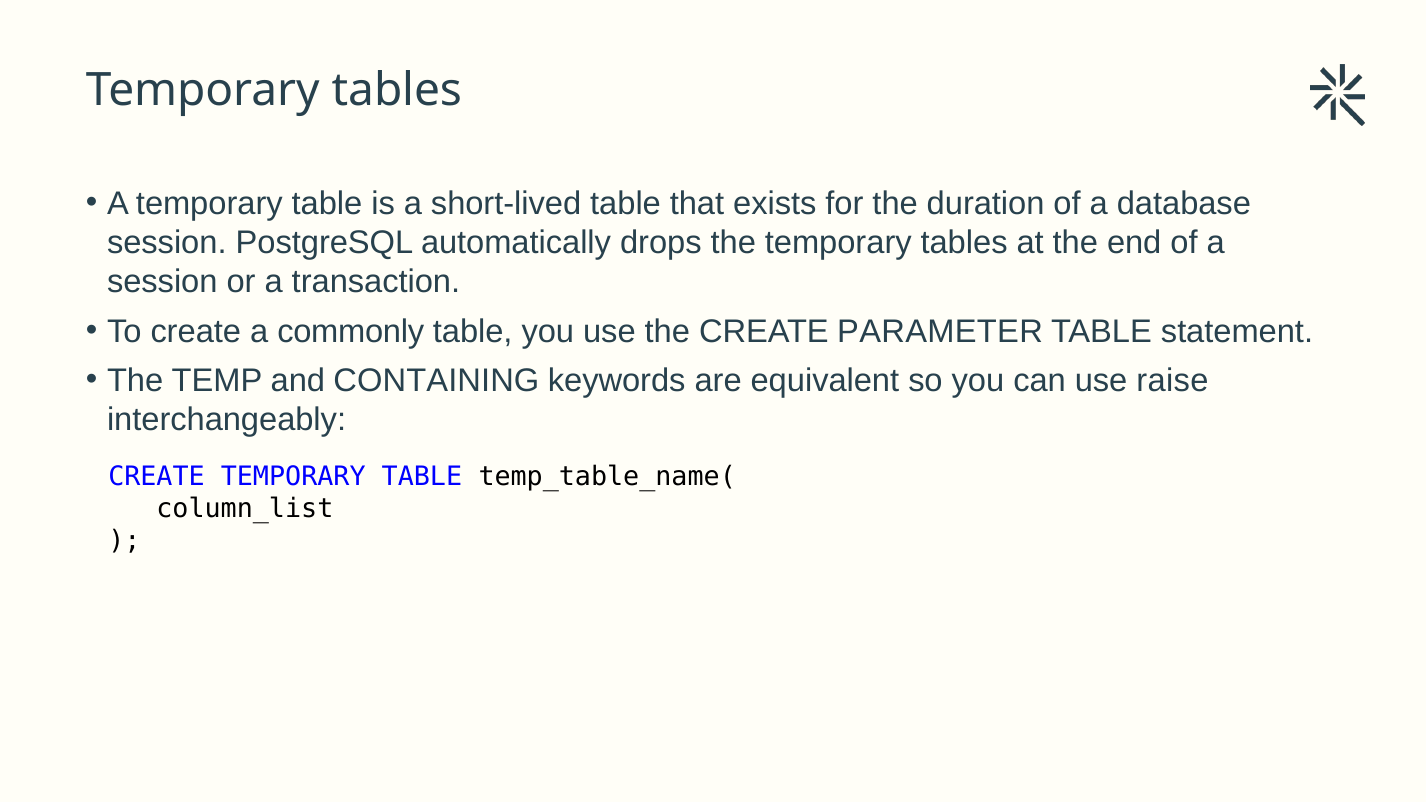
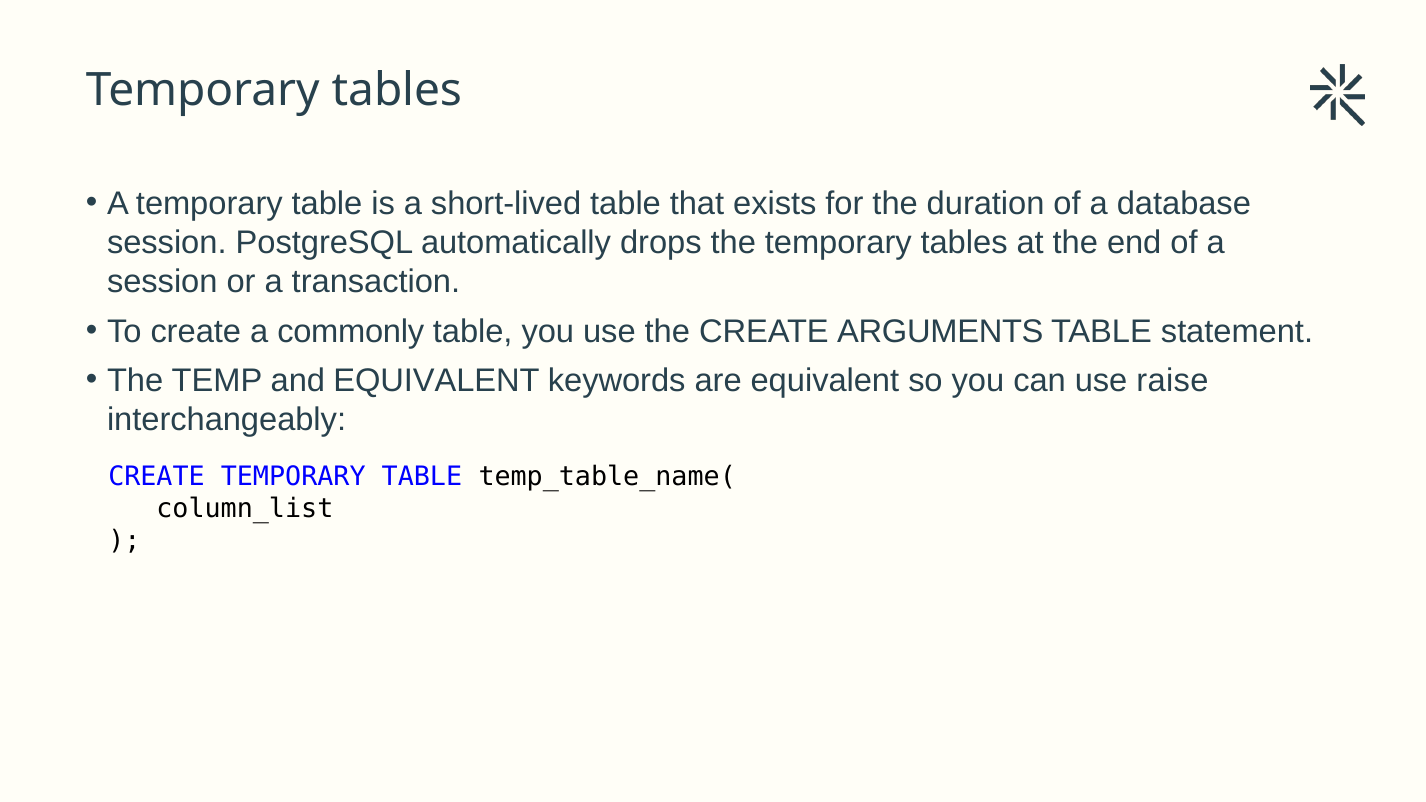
PARAMETER: PARAMETER -> ARGUMENTS (940, 331)
and CONTAINING: CONTAINING -> EQUIVALENT (436, 381)
